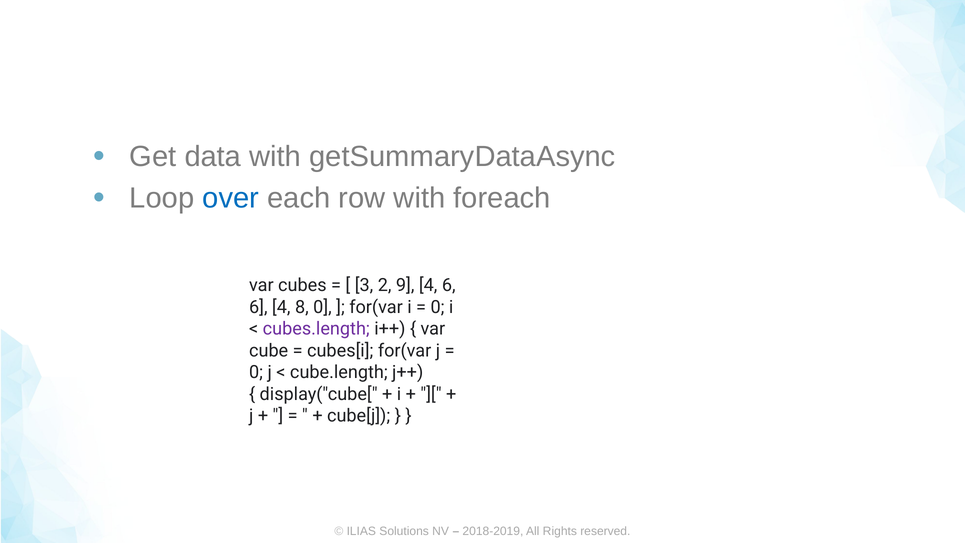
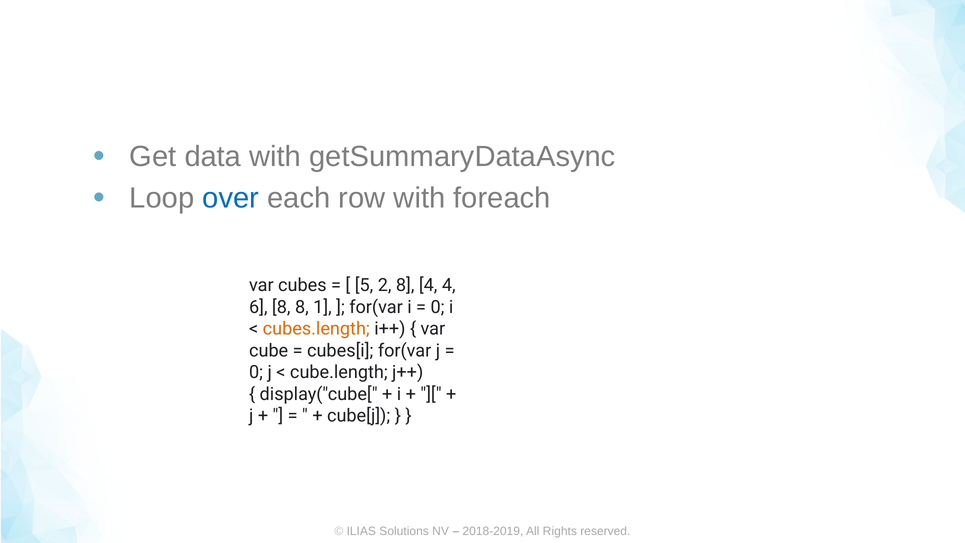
3: 3 -> 5 (364, 285)
2 9: 9 -> 8 (405, 285)
4 6: 6 -> 4 (449, 285)
6 4: 4 -> 8 (281, 307)
8 0: 0 -> 1 (322, 307)
cubes.length colour: purple -> orange (316, 329)
